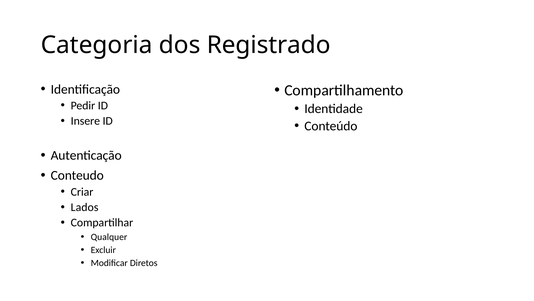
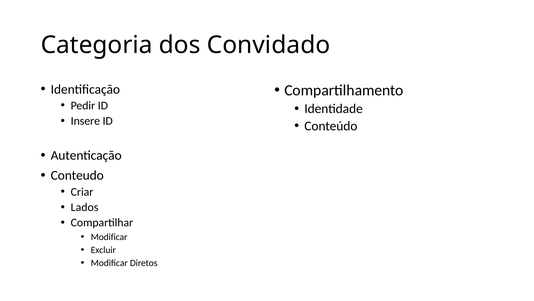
Registrado: Registrado -> Convidado (269, 45)
Qualquer: Qualquer -> Modificar (109, 236)
